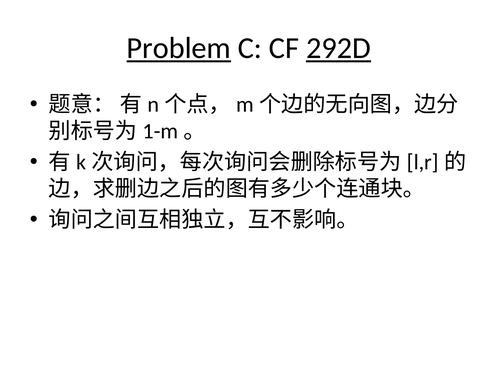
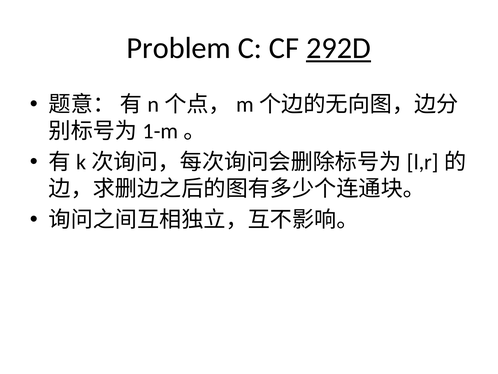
Problem underline: present -> none (179, 48)
